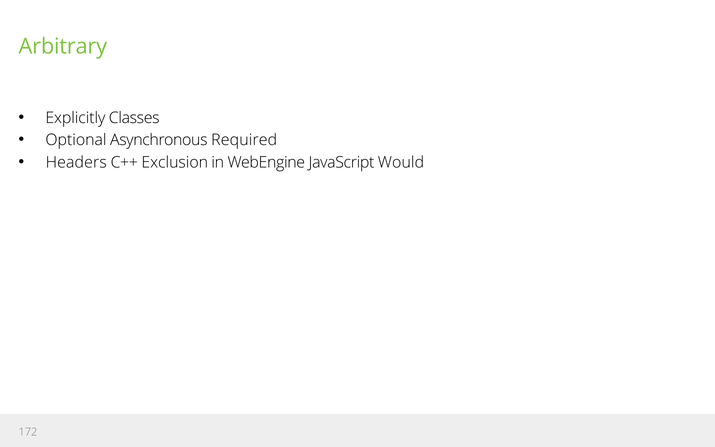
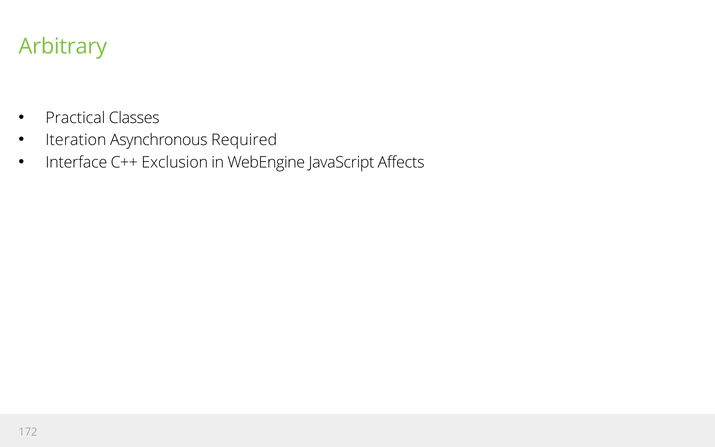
Explicitly: Explicitly -> Practical (75, 118)
Optional: Optional -> Iteration (76, 140)
Headers: Headers -> Interface (76, 162)
Would: Would -> Affects (401, 162)
